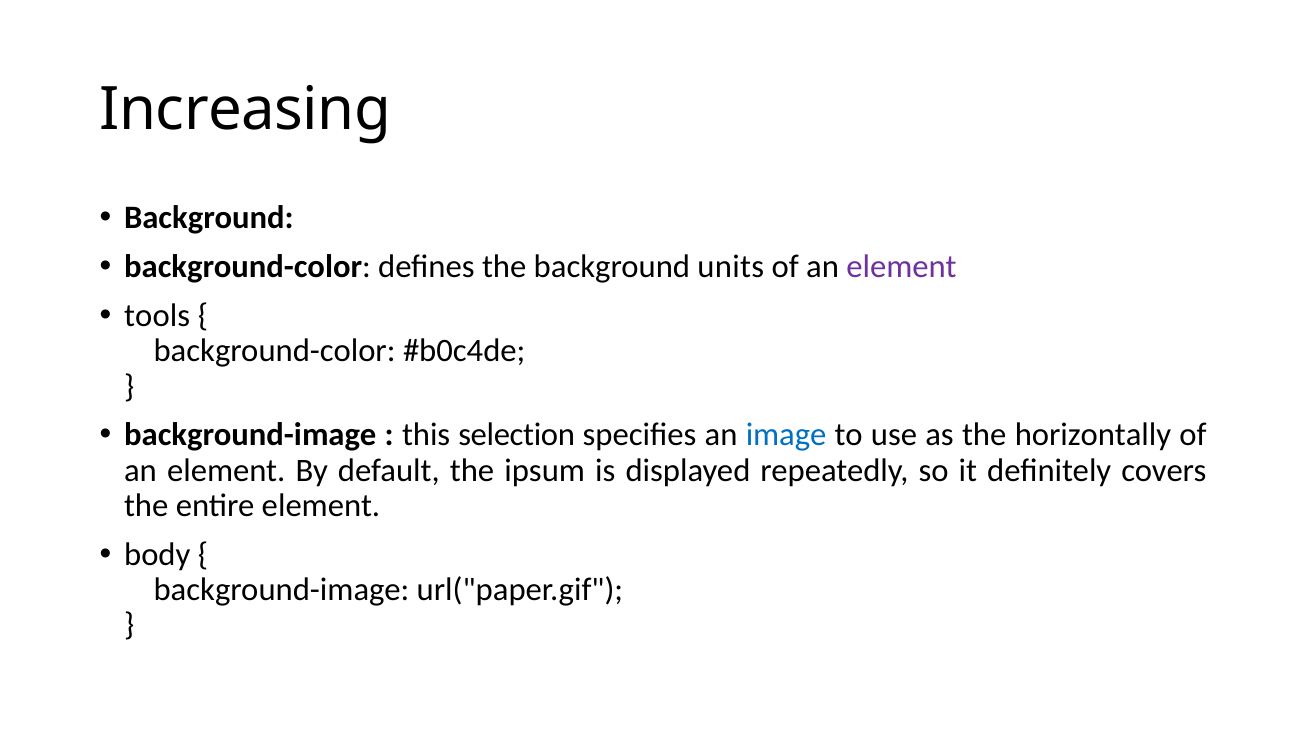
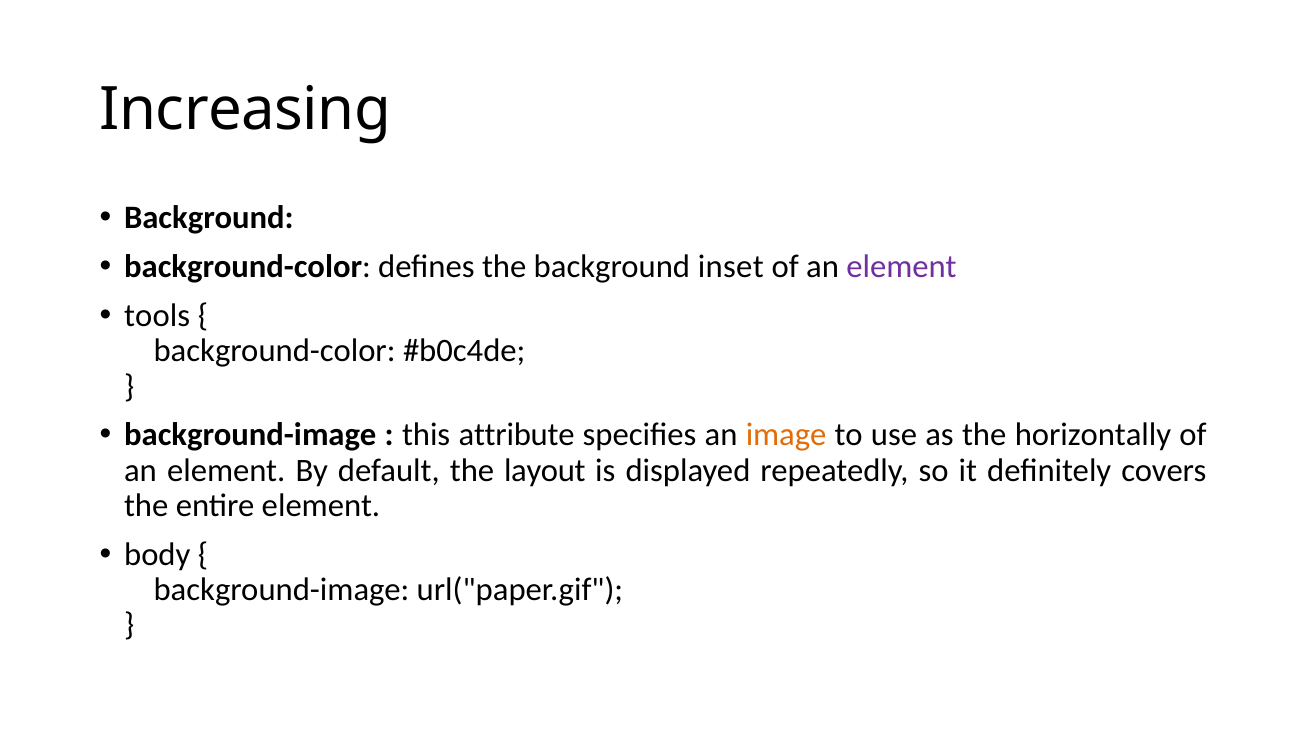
units: units -> inset (731, 267)
selection: selection -> attribute (517, 435)
image colour: blue -> orange (786, 435)
ipsum: ipsum -> layout (545, 471)
